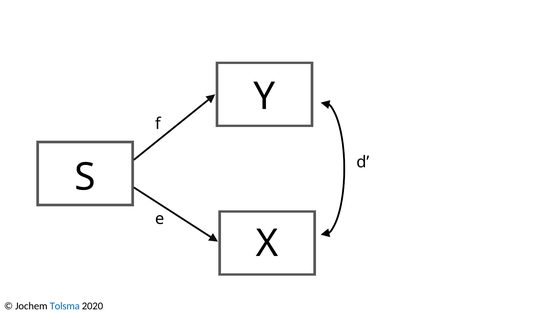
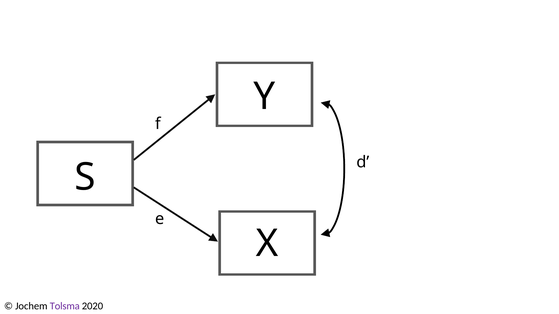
Tolsma colour: blue -> purple (65, 307)
